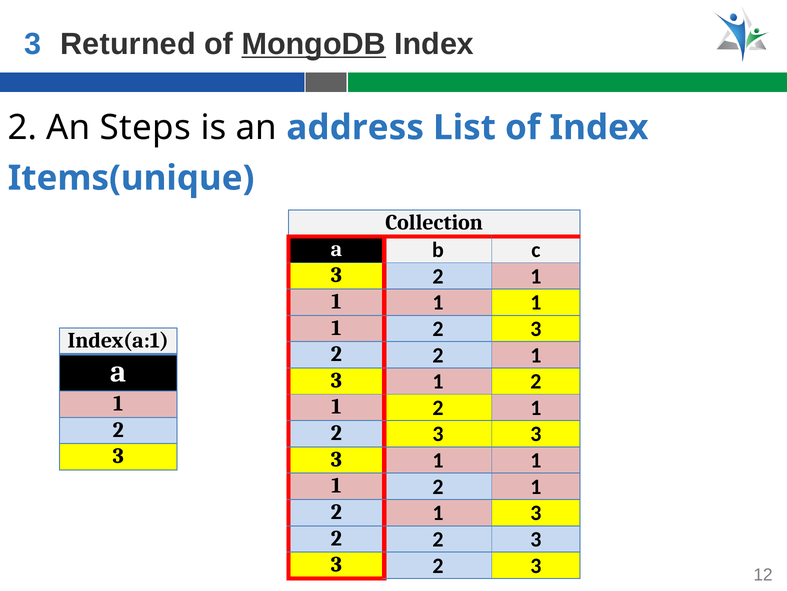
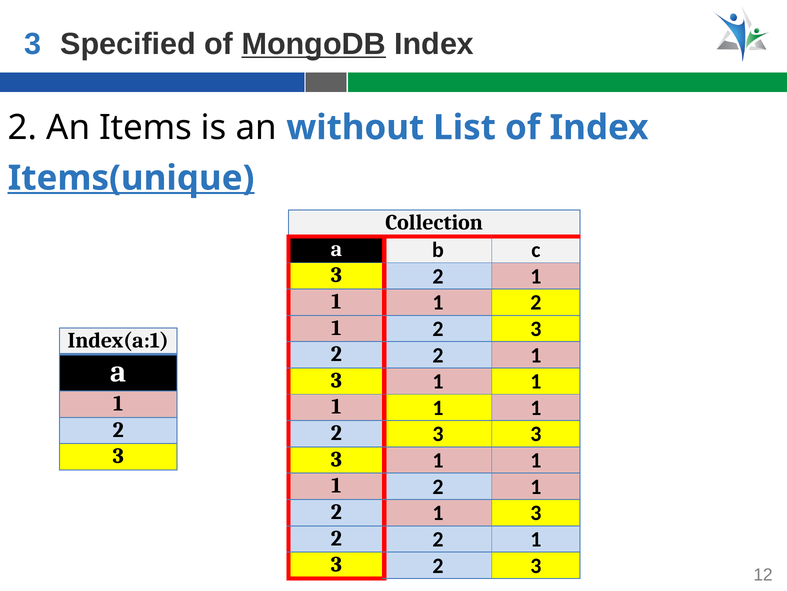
Returned: Returned -> Specified (128, 44)
Steps: Steps -> Items (146, 127)
address: address -> without (355, 127)
Items(unique underline: none -> present (131, 178)
1: 1 -> 2 (536, 302)
2: 2 -> 1 (536, 381)
2: 2 -> 1 (438, 407)
3: 3 -> 1 (536, 539)
